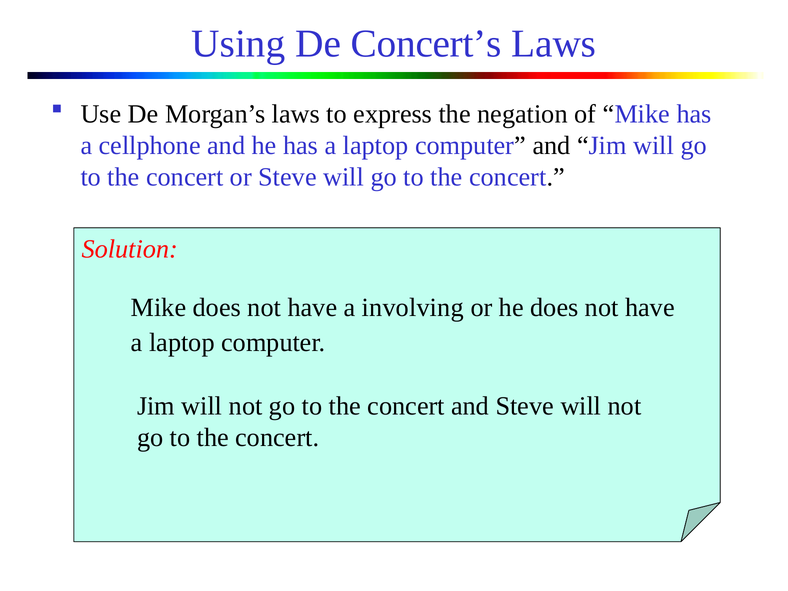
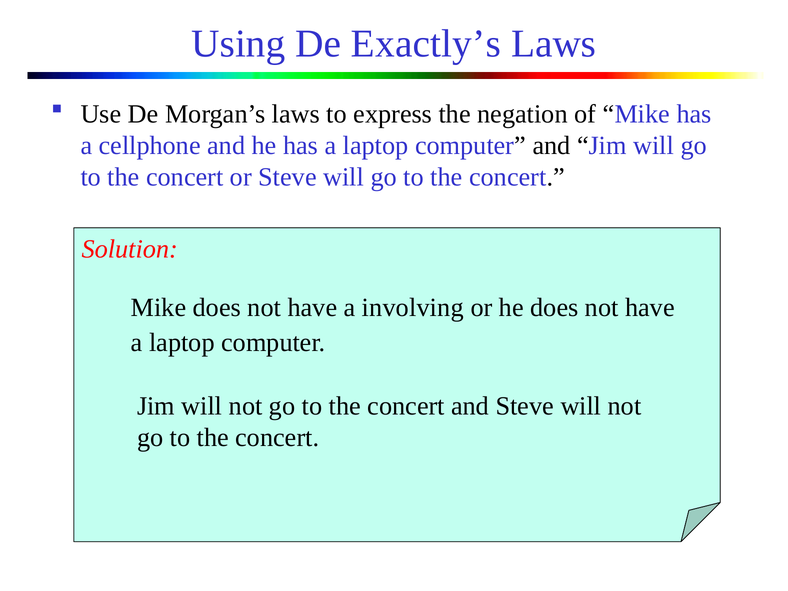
Concert’s: Concert’s -> Exactly’s (426, 44)
